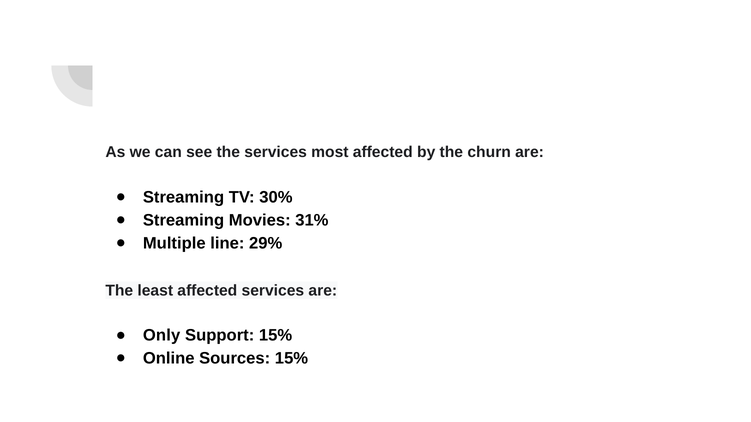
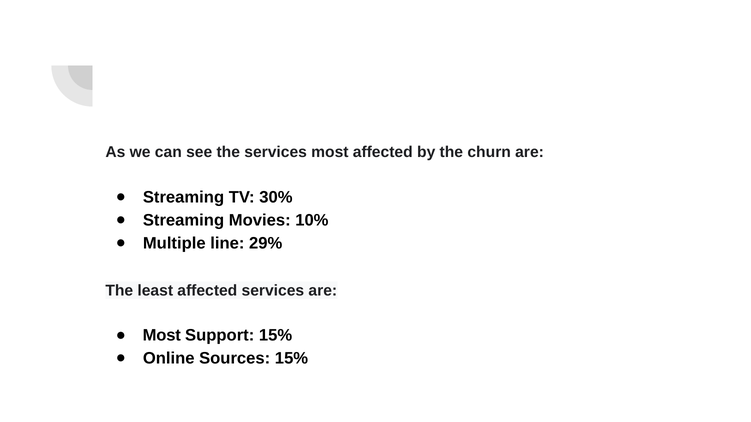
31%: 31% -> 10% (312, 220)
Only: Only -> Most (162, 336)
